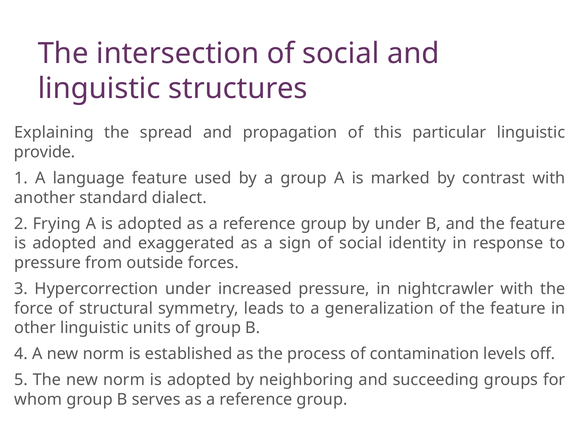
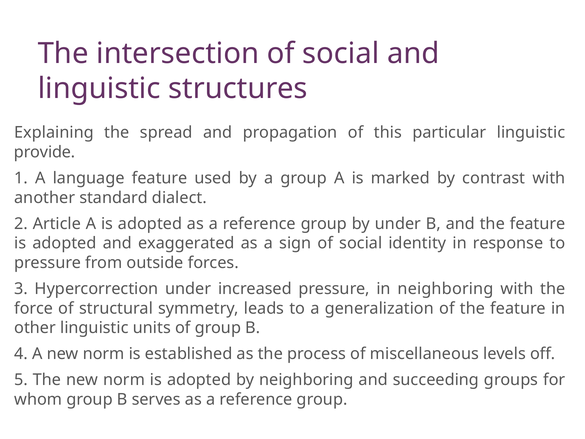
Frying: Frying -> Article (57, 224)
in nightcrawler: nightcrawler -> neighboring (446, 289)
contamination: contamination -> miscellaneous (424, 354)
